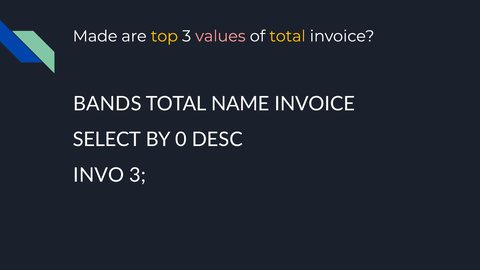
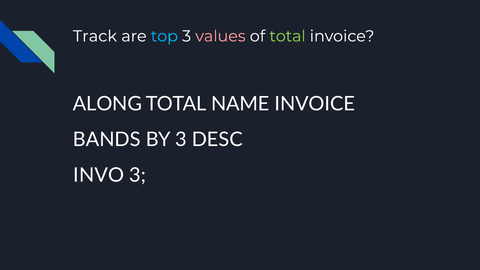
Made: Made -> Track (95, 36)
top colour: yellow -> light blue (164, 36)
total colour: yellow -> light green (288, 36)
BANDS: BANDS -> ALONG (107, 104)
SELECT: SELECT -> BANDS (107, 140)
BY 0: 0 -> 3 (181, 140)
